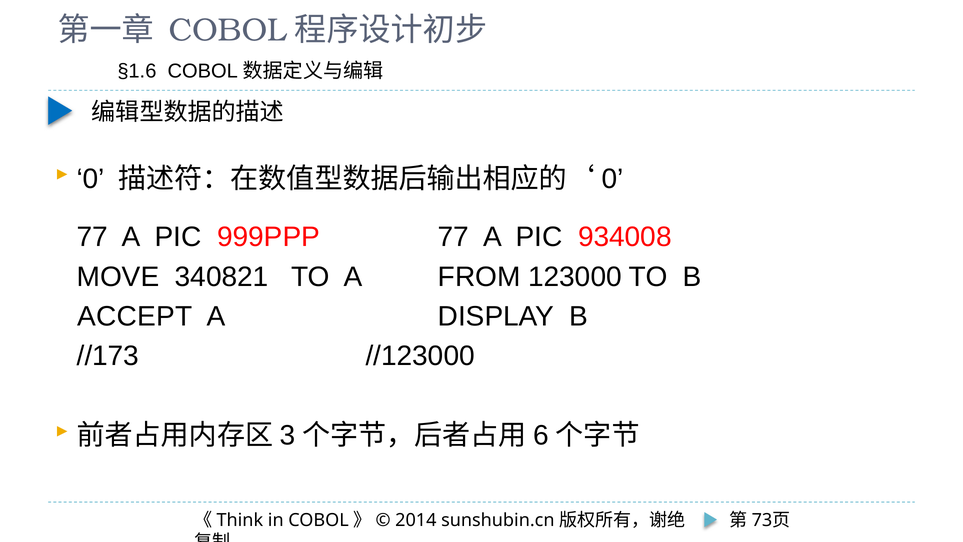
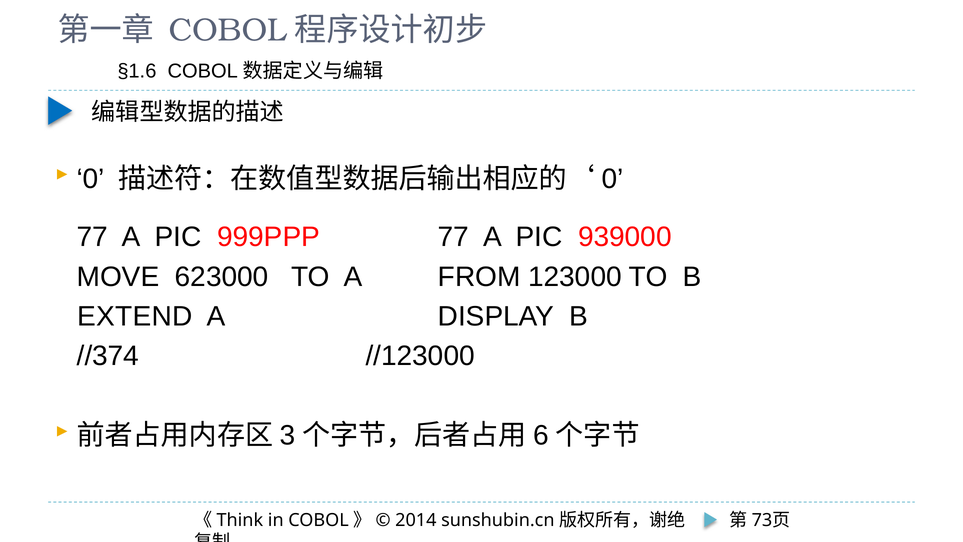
934008: 934008 -> 939000 (625, 237)
340821: 340821 -> 623000 (222, 277)
ACCEPT: ACCEPT -> EXTEND (135, 316)
//173: //173 -> //374 (108, 356)
